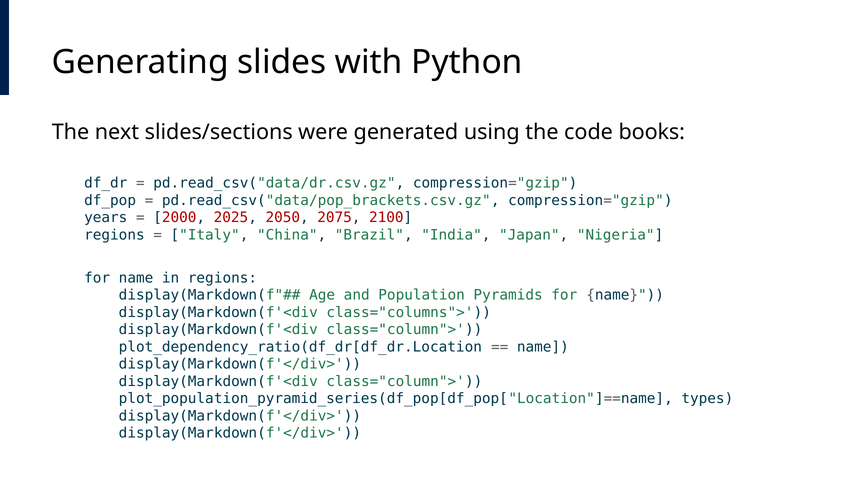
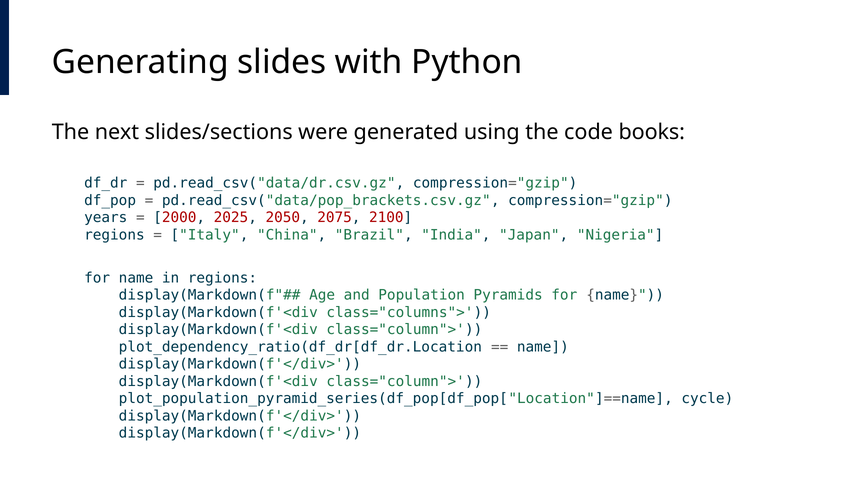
types: types -> cycle (707, 399)
